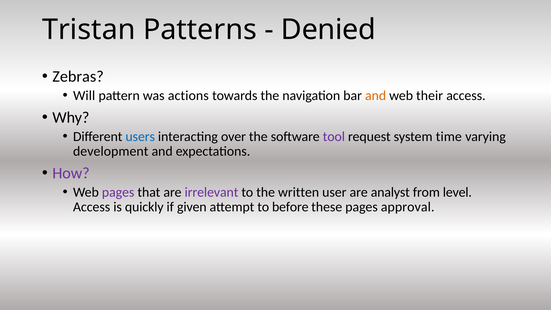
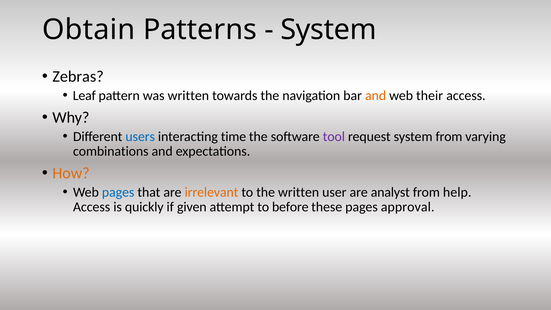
Tristan: Tristan -> Obtain (89, 30)
Denied: Denied -> System (328, 30)
Will: Will -> Leaf (84, 96)
was actions: actions -> written (188, 96)
over: over -> time (234, 136)
system time: time -> from (449, 136)
development: development -> combinations (111, 151)
How colour: purple -> orange (71, 173)
pages colour: purple -> blue (118, 192)
irrelevant colour: purple -> orange (211, 192)
level: level -> help (457, 192)
